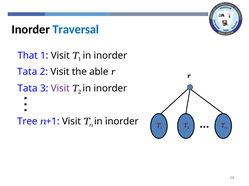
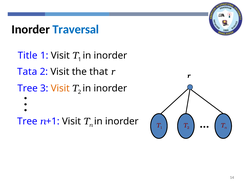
That: That -> Title (28, 56)
able: able -> that (99, 72)
Tata: Tata -> Tree (28, 89)
Visit colour: purple -> orange (60, 89)
